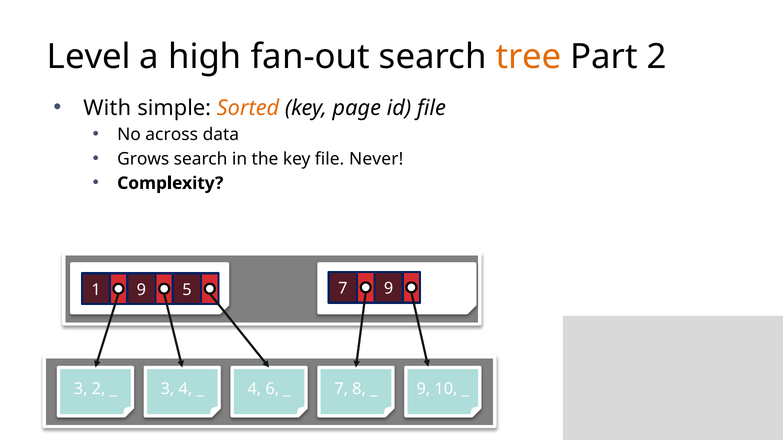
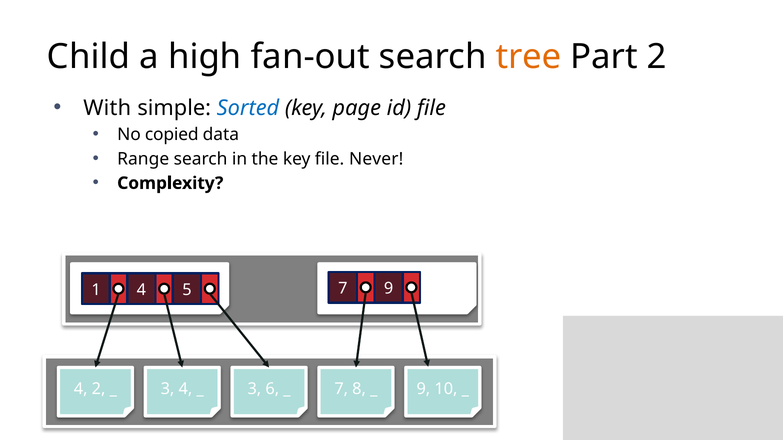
Level: Level -> Child (89, 57)
Sorted colour: orange -> blue (248, 108)
across: across -> copied (172, 135)
Grows: Grows -> Range (143, 159)
1 9: 9 -> 4 (141, 290)
3: 3 -> 4 (81, 389)
4: 4 -> 3 (254, 389)
